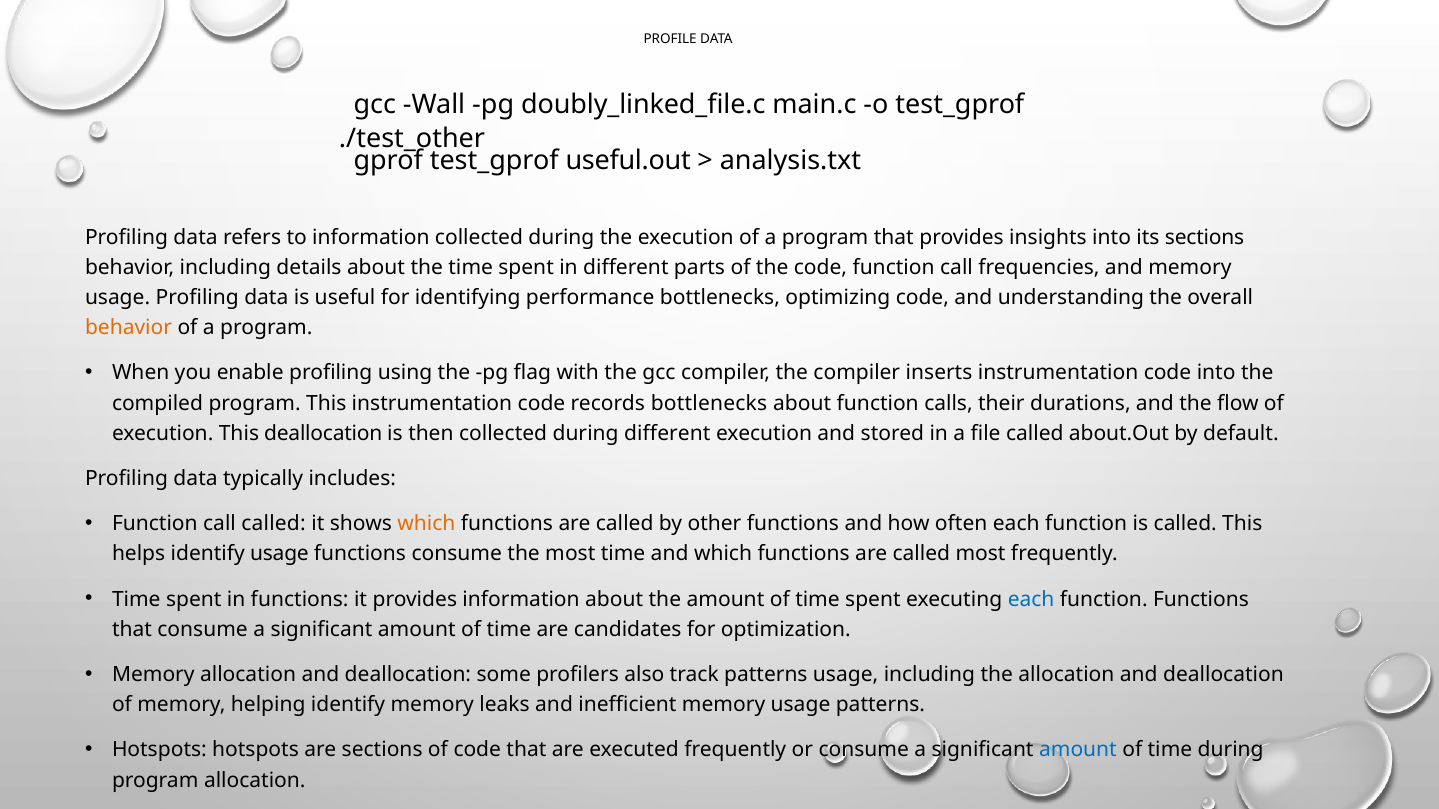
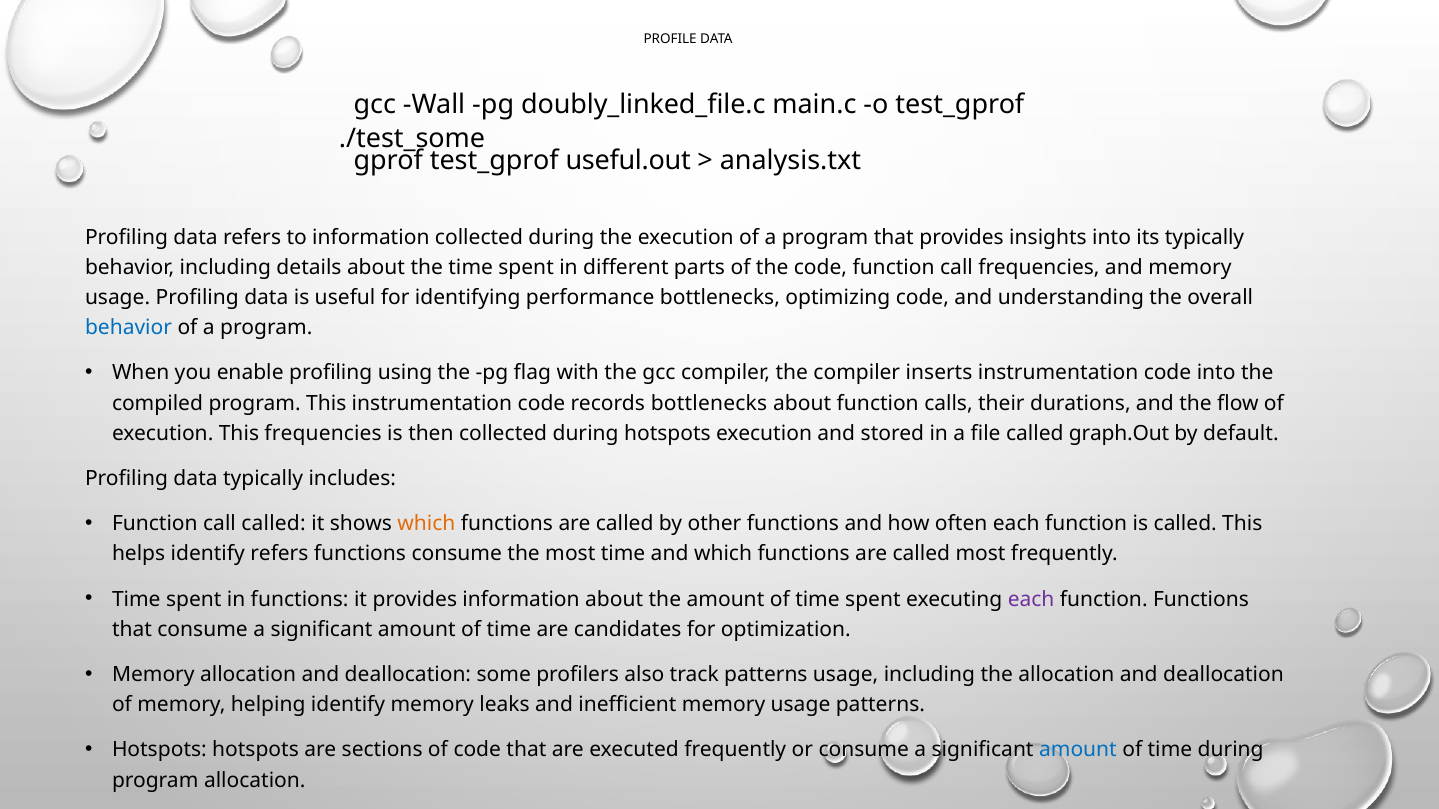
./test_other: ./test_other -> ./test_some (412, 138)
its sections: sections -> typically (1205, 237)
behavior colour: orange -> blue (129, 328)
This deallocation: deallocation -> frequencies (323, 434)
during different: different -> hotspots (667, 434)
about.Out: about.Out -> graph.Out (1119, 434)
identify usage: usage -> refers (279, 554)
each colour: blue -> purple (1031, 599)
